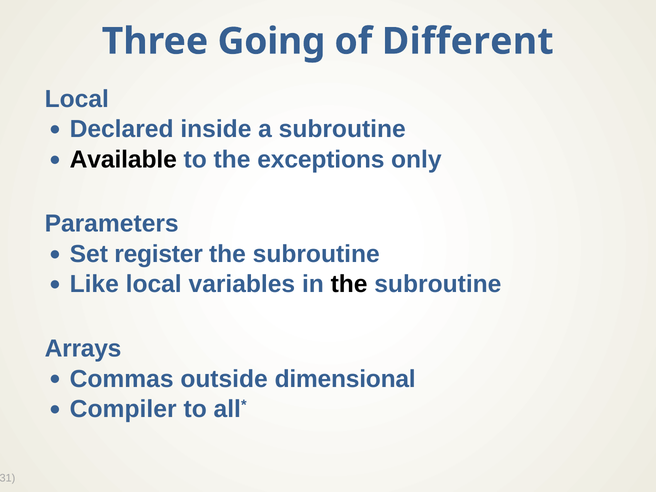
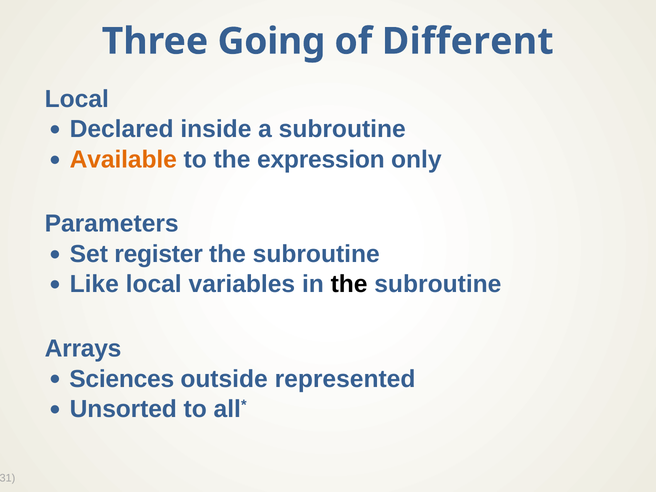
Available colour: black -> orange (123, 160)
exceptions: exceptions -> expression (321, 160)
Commas: Commas -> Sciences (122, 379)
dimensional: dimensional -> represented (345, 379)
Compiler: Compiler -> Unsorted (123, 409)
